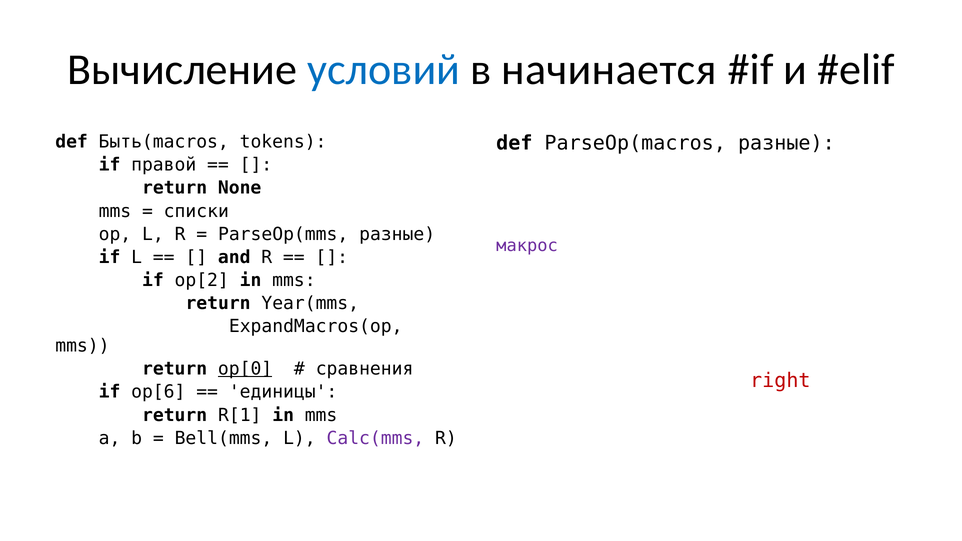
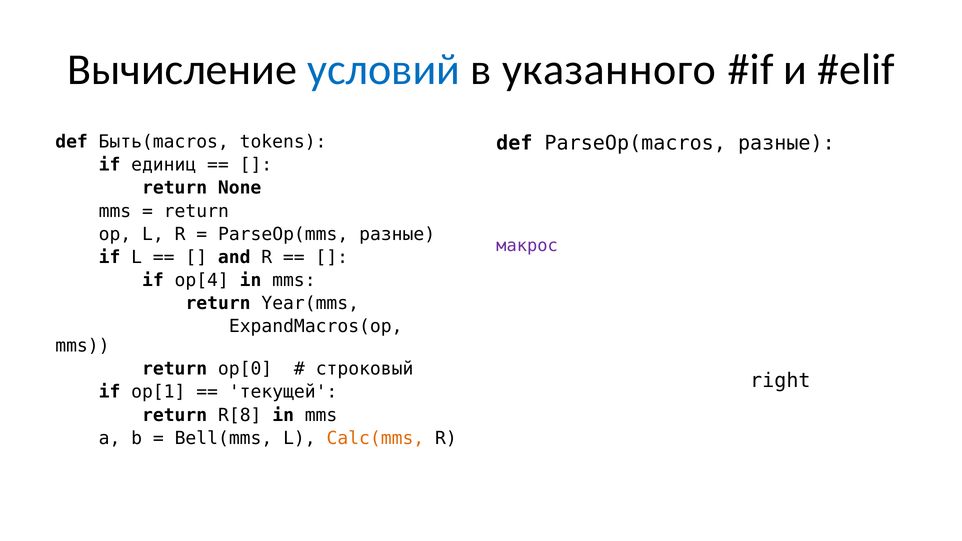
начинается: начинается -> указанного (609, 70)
правой: правой -> единиц (164, 165)
списки: списки -> return (196, 211)
op[2: op[2 -> op[4 (202, 280)
op[0 underline: present -> none (245, 369)
сравнения: сравнения -> строковый (365, 369)
right colour: red -> black (780, 381)
op[6: op[6 -> op[1 (158, 392)
единицы: единицы -> текущей (283, 392)
R[1: R[1 -> R[8 (240, 415)
Calc(mms colour: purple -> orange (375, 438)
